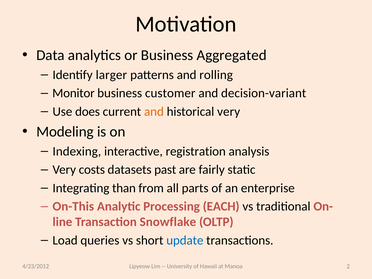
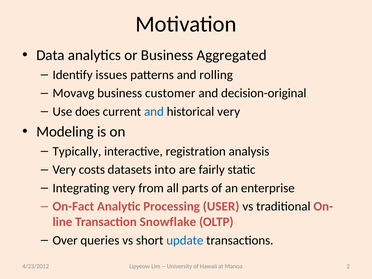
larger: larger -> issues (111, 75)
Monitor: Monitor -> Movavg (73, 93)
decision-variant: decision-variant -> decision-original (264, 93)
and colour: orange -> blue (154, 112)
Indexing: Indexing -> Typically (77, 151)
past: past -> into (165, 170)
Integrating than: than -> very (124, 188)
On-This: On-This -> On-Fact (73, 206)
EACH: EACH -> USER (221, 206)
Load: Load -> Over (65, 240)
